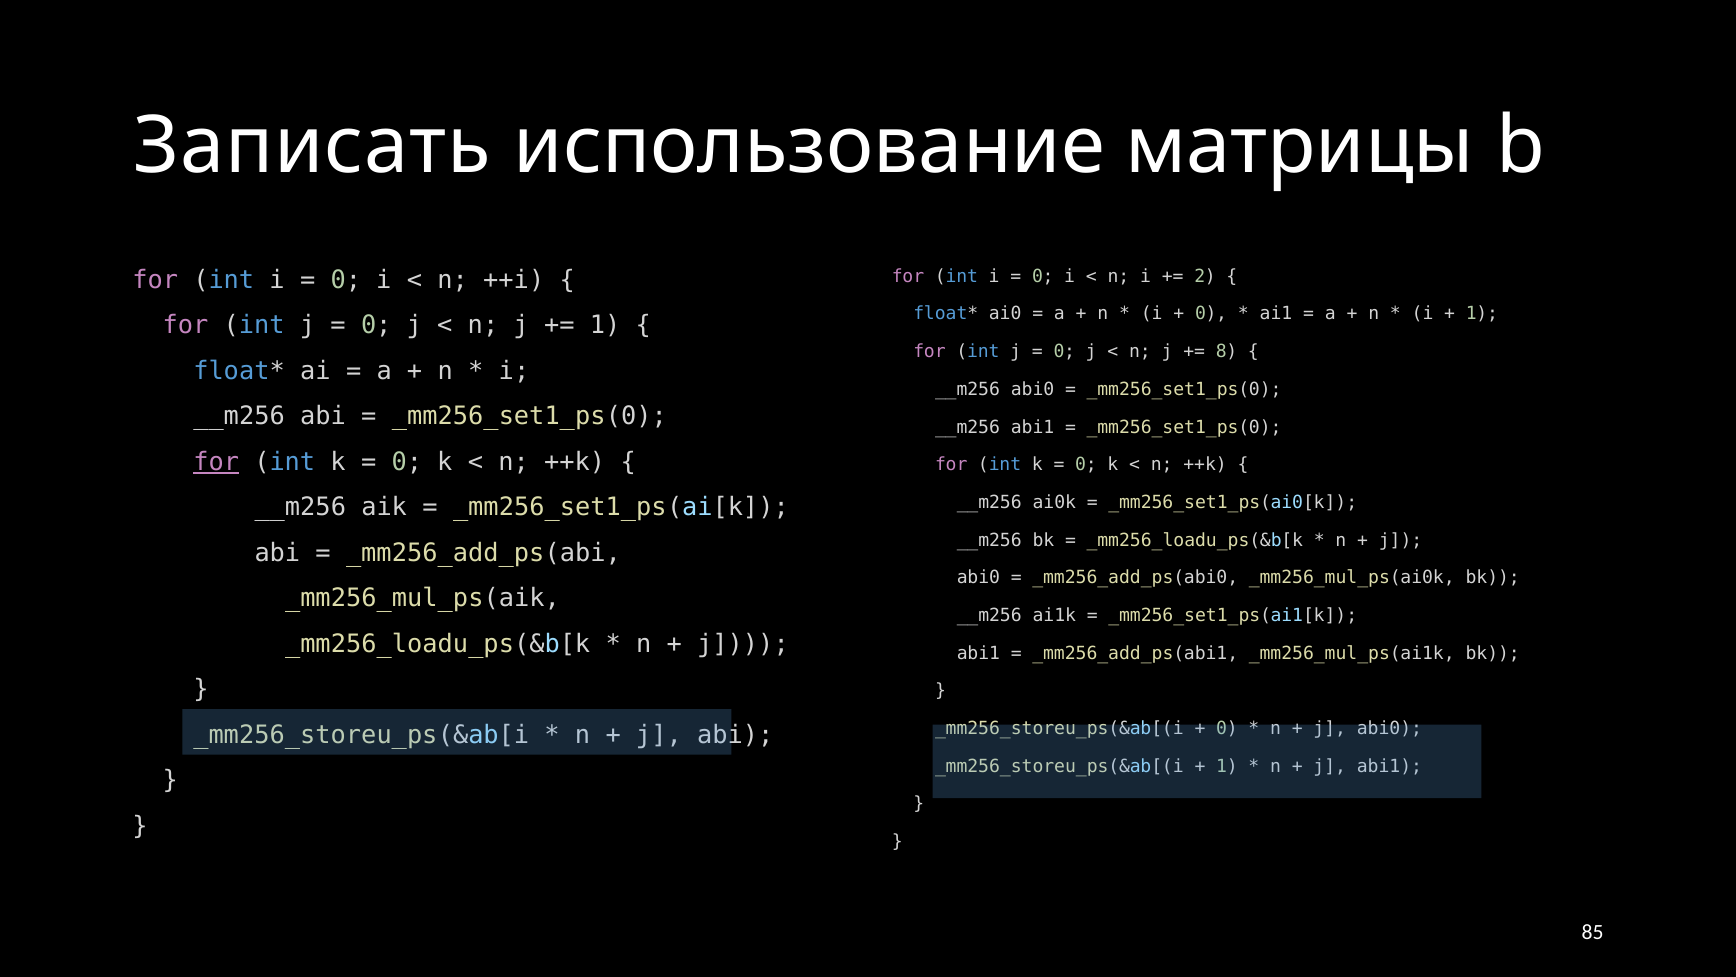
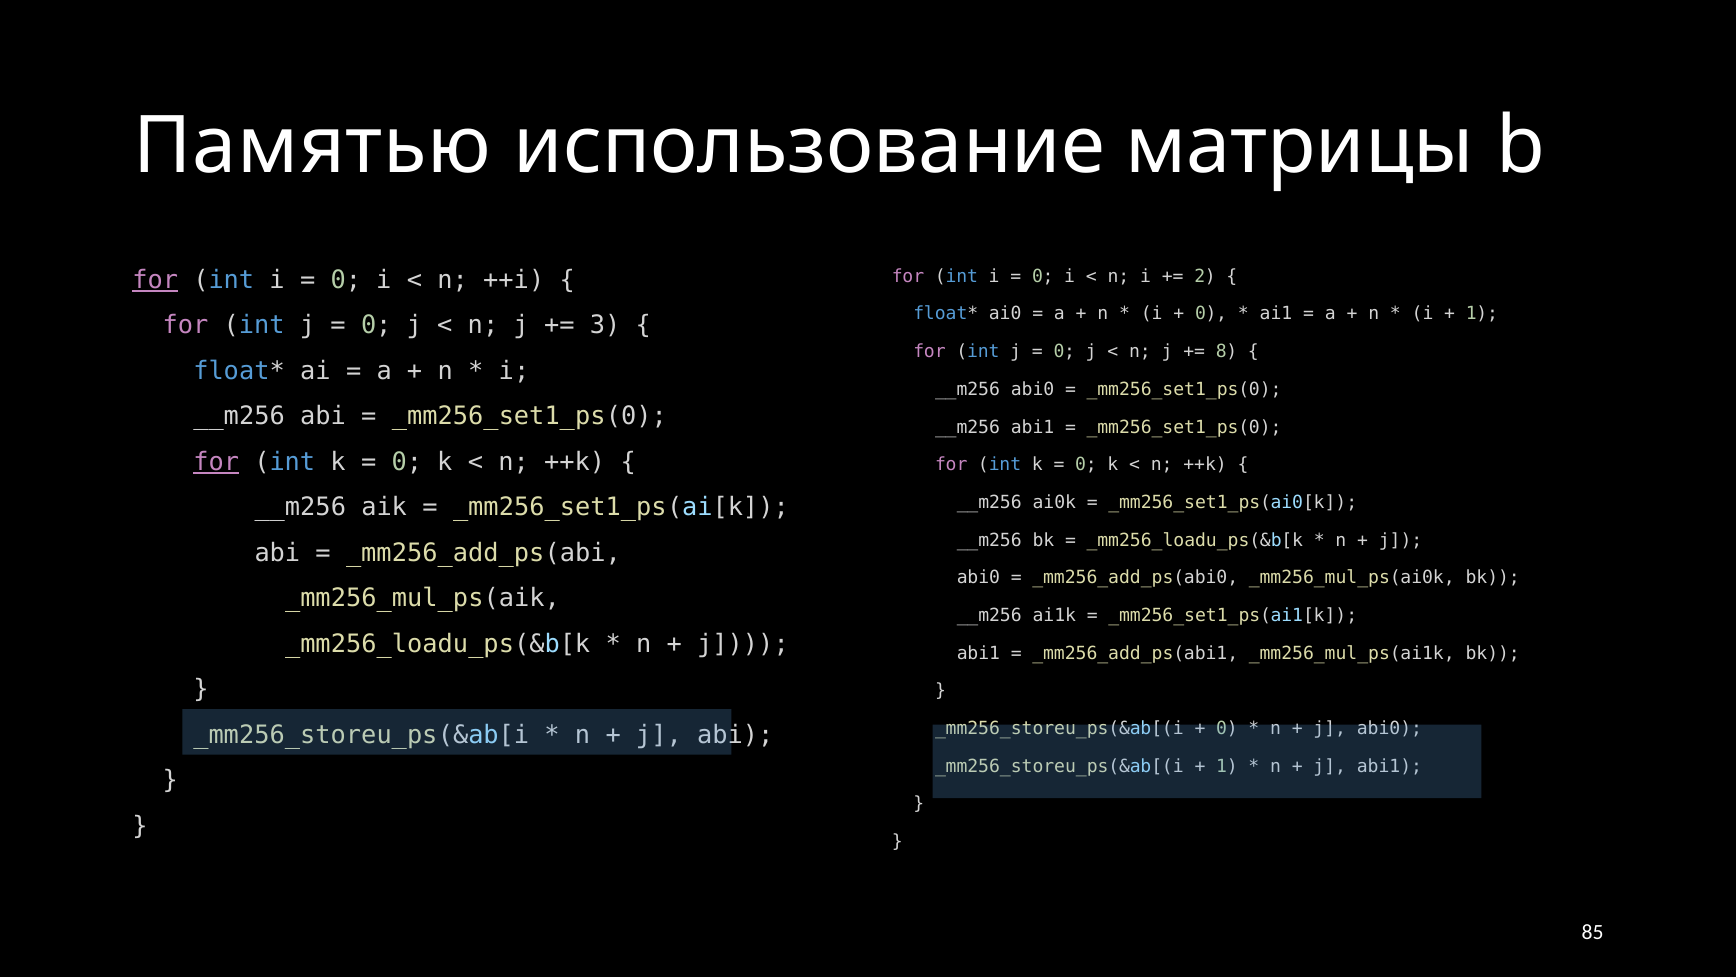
Записать: Записать -> Памятью (312, 146)
for underline: none -> present (155, 280)
1: 1 -> 3 (605, 325)
